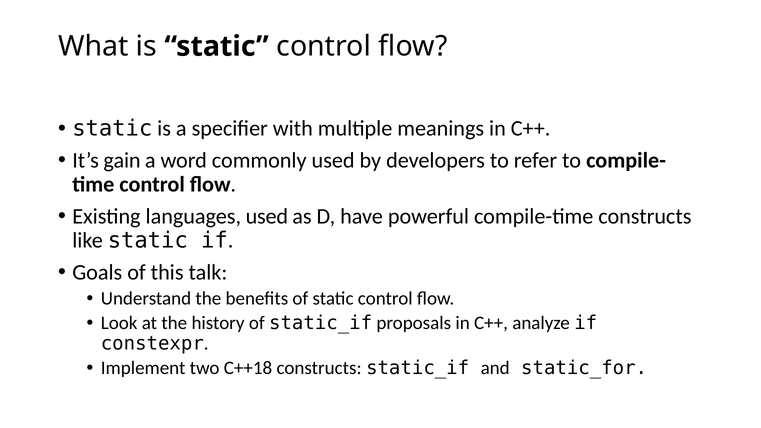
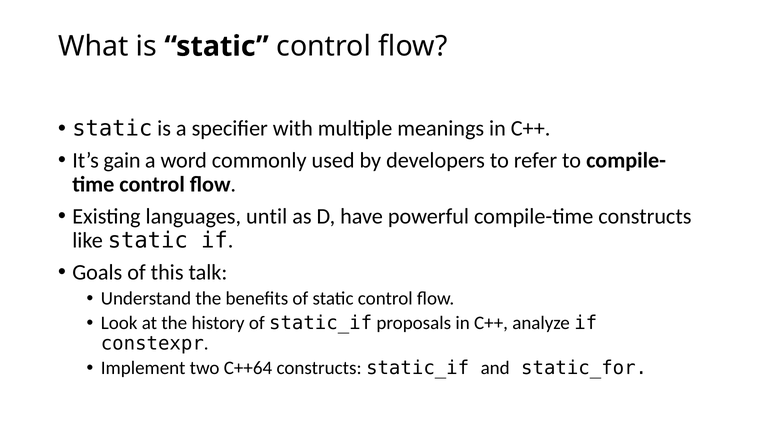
languages used: used -> until (267, 216)
C++18: C++18 -> C++64 (248, 368)
